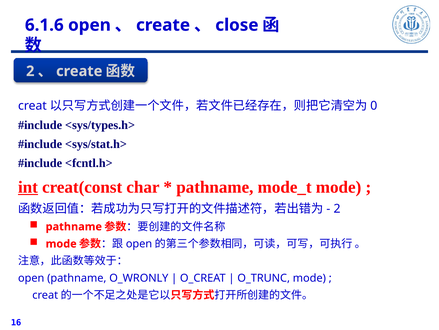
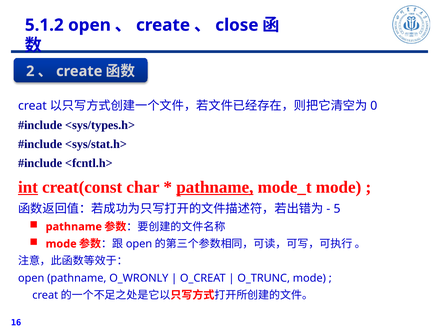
6.1.6: 6.1.6 -> 5.1.2 (44, 25)
pathname underline: none -> present (215, 187)
2: 2 -> 5 (337, 208)
